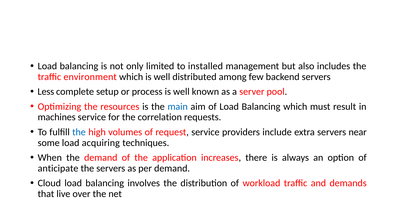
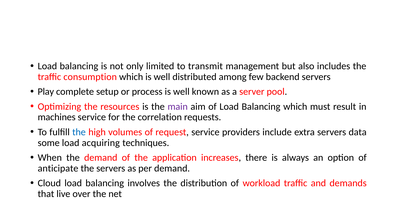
installed: installed -> transmit (205, 66)
environment: environment -> consumption (90, 77)
Less: Less -> Play (46, 92)
main colour: blue -> purple (178, 107)
near: near -> data (358, 132)
